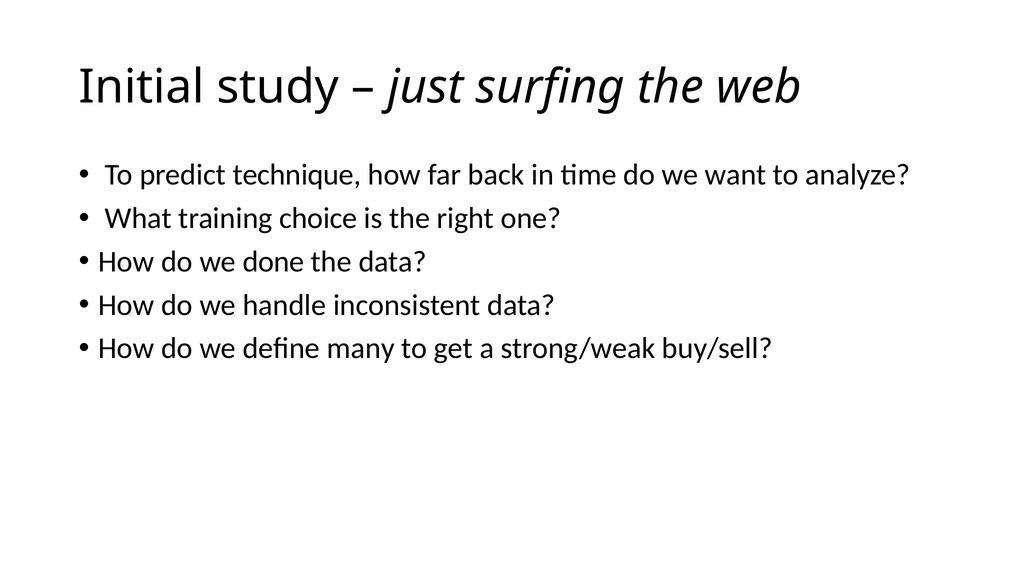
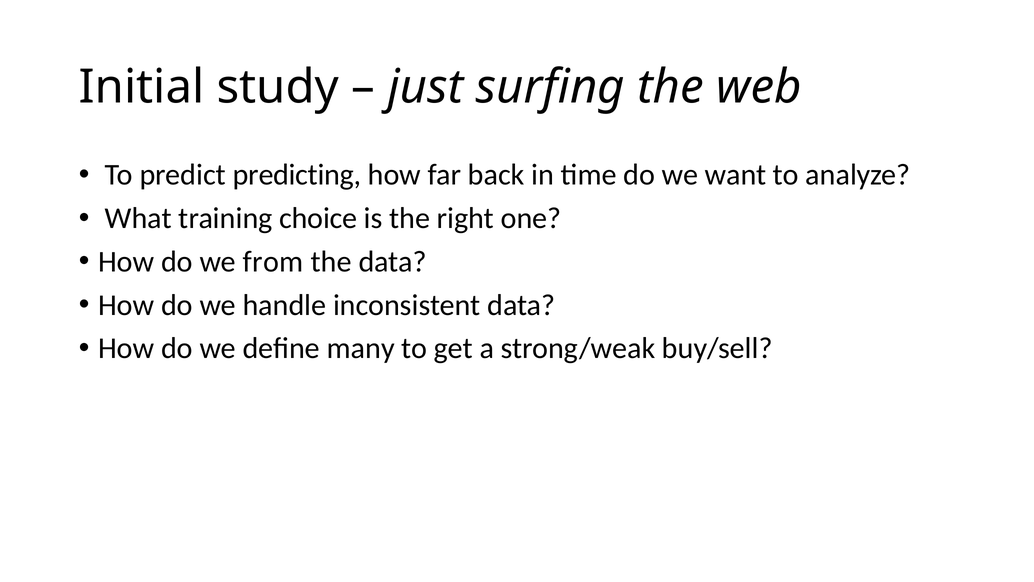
technique: technique -> predicting (297, 175)
done: done -> from (273, 262)
